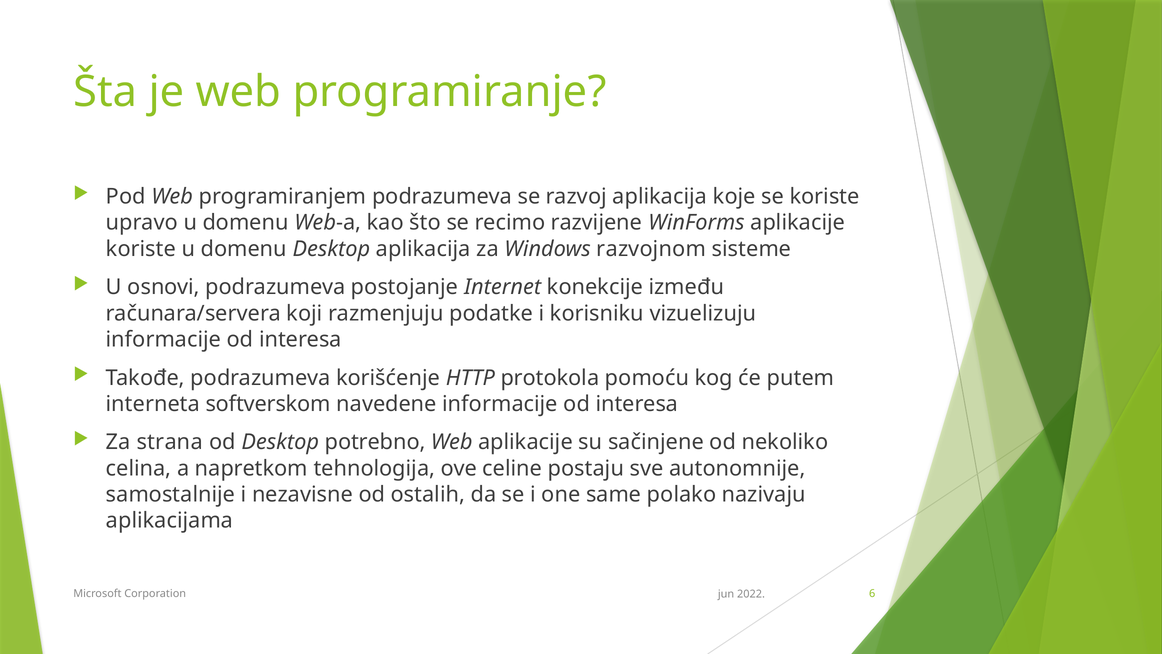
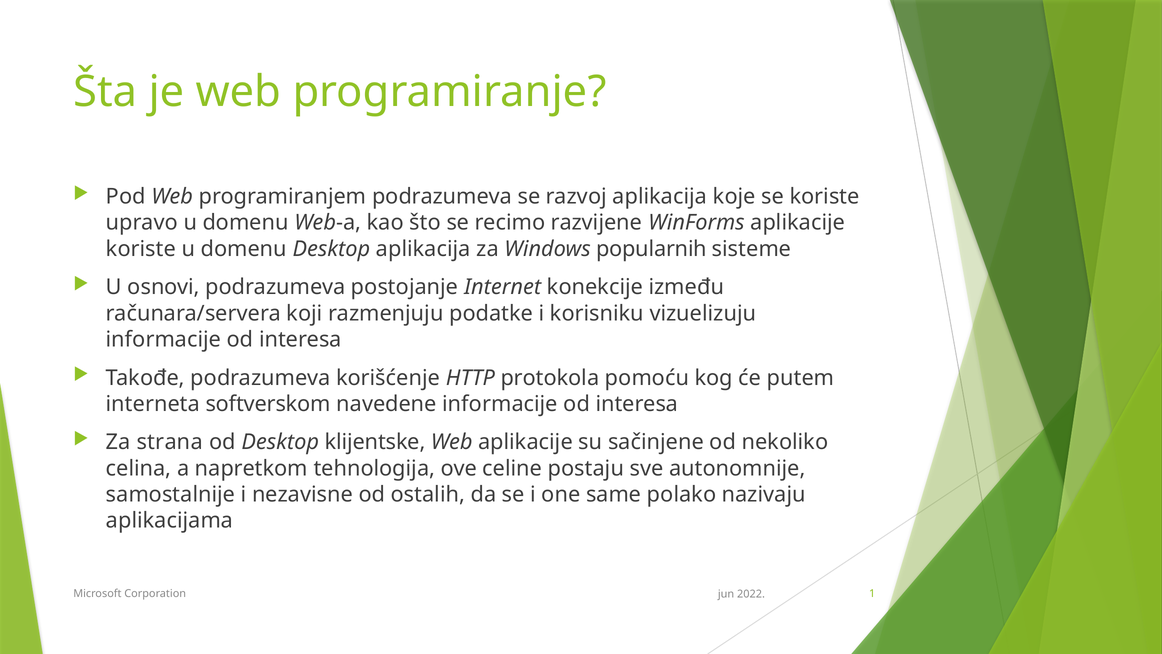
razvojnom: razvojnom -> popularnih (651, 249)
potrebno: potrebno -> klijentske (375, 442)
6: 6 -> 1 (872, 593)
